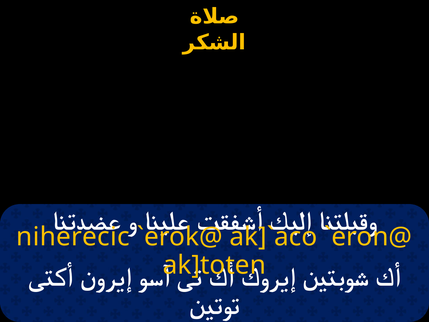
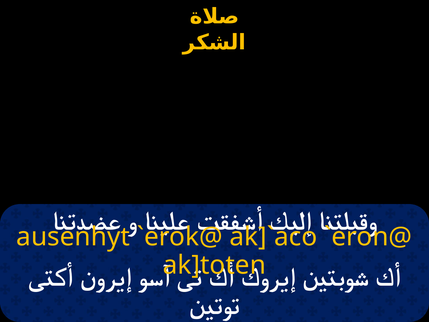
niherecic: niherecic -> ausenhyt (73, 237)
